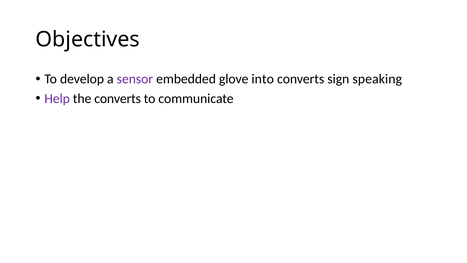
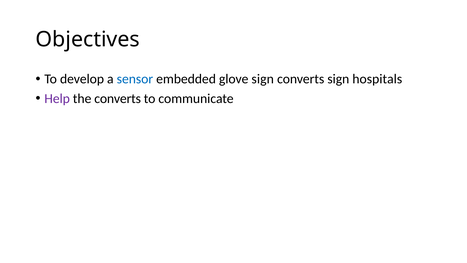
sensor colour: purple -> blue (135, 79)
glove into: into -> sign (263, 79)
speaking: speaking -> hospitals (377, 79)
